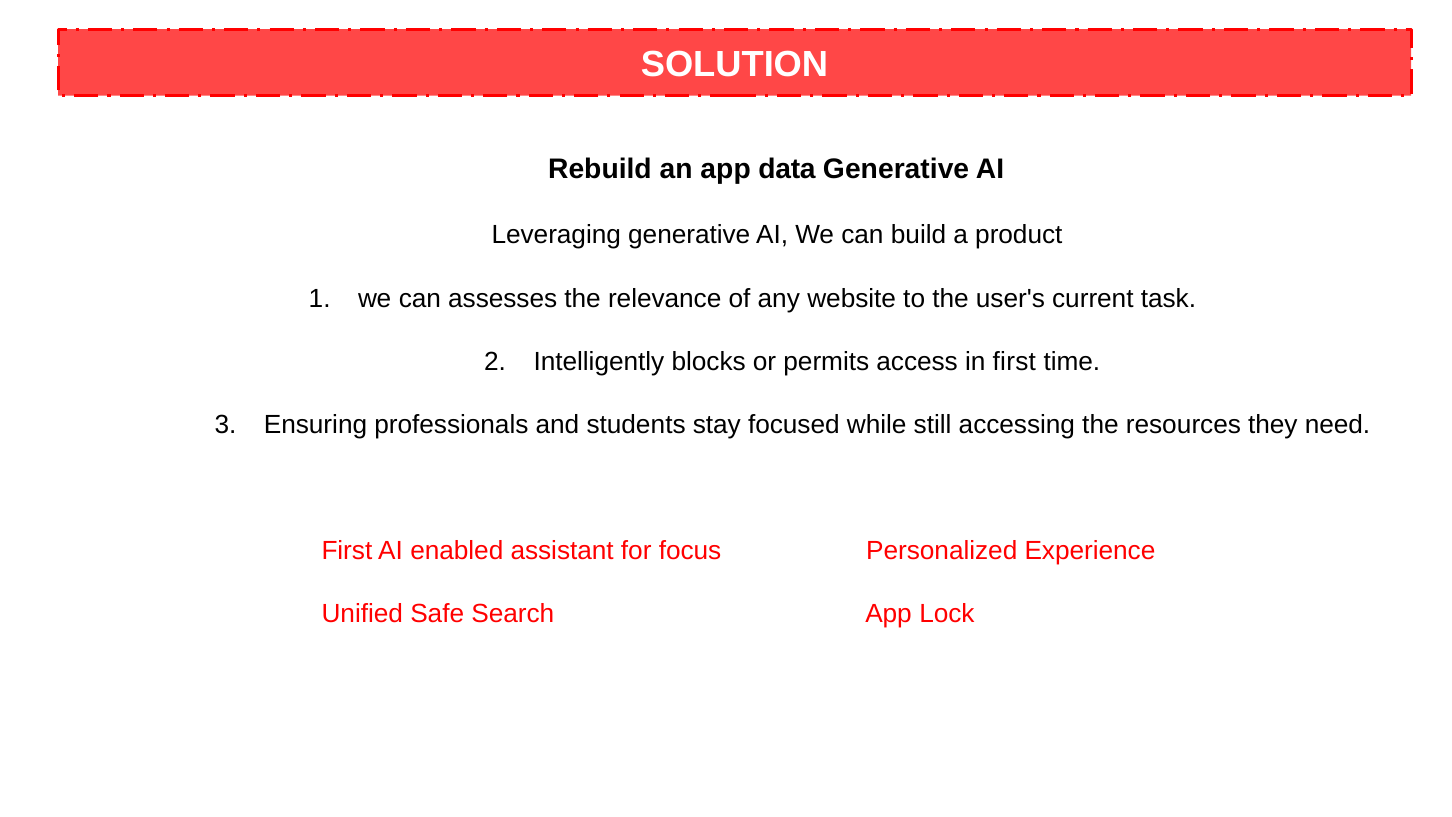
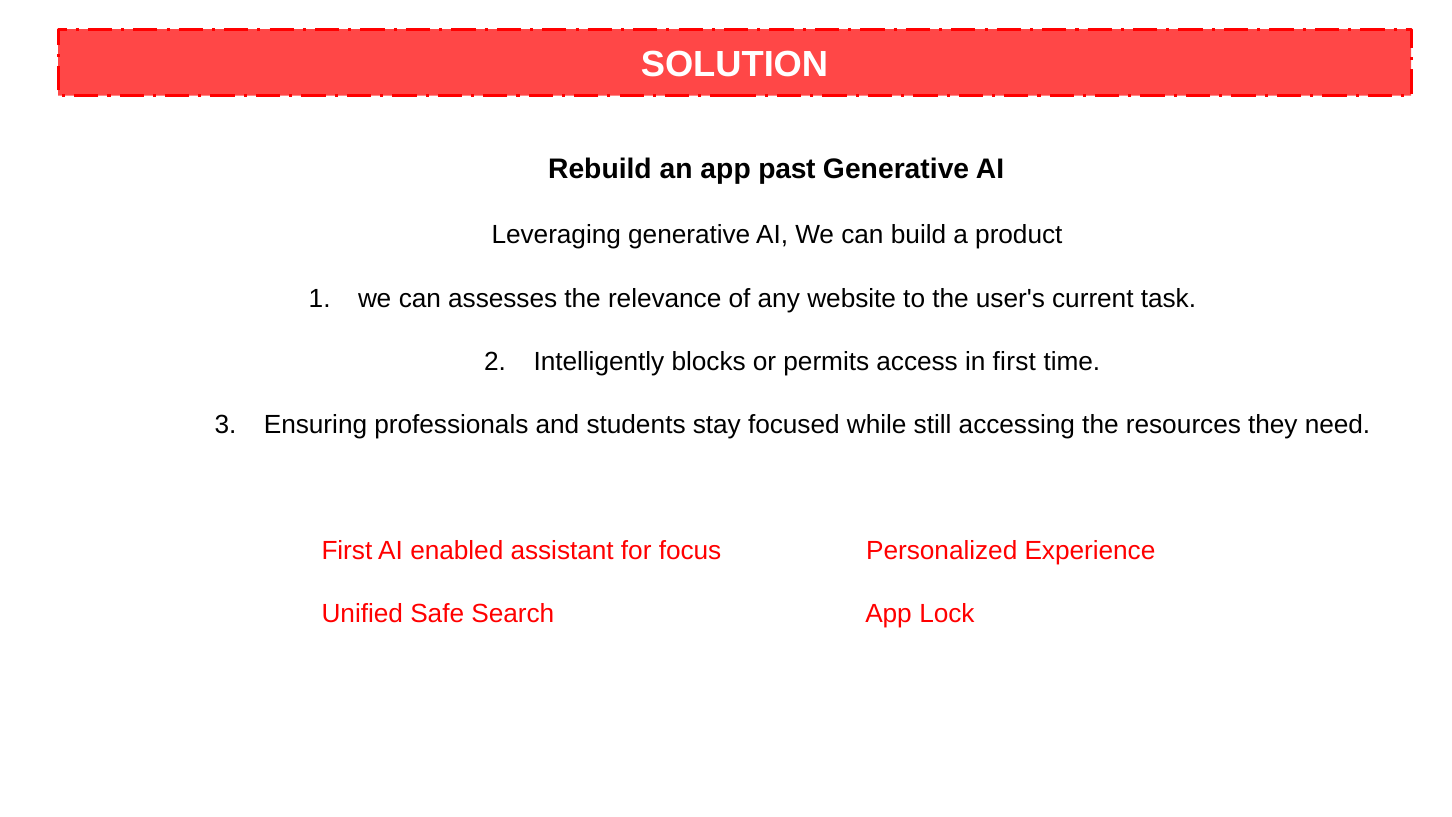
data: data -> past (787, 169)
